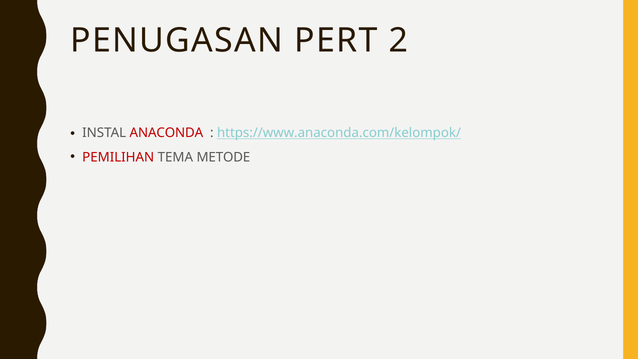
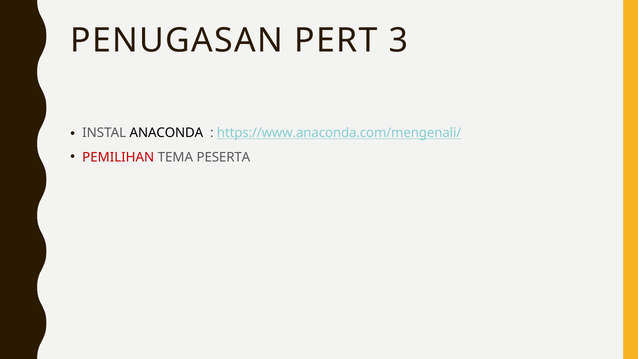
2: 2 -> 3 (399, 40)
ANACONDA colour: red -> black (166, 133)
https://www.anaconda.com/kelompok/: https://www.anaconda.com/kelompok/ -> https://www.anaconda.com/mengenali/ (339, 133)
METODE: METODE -> PESERTA (223, 157)
